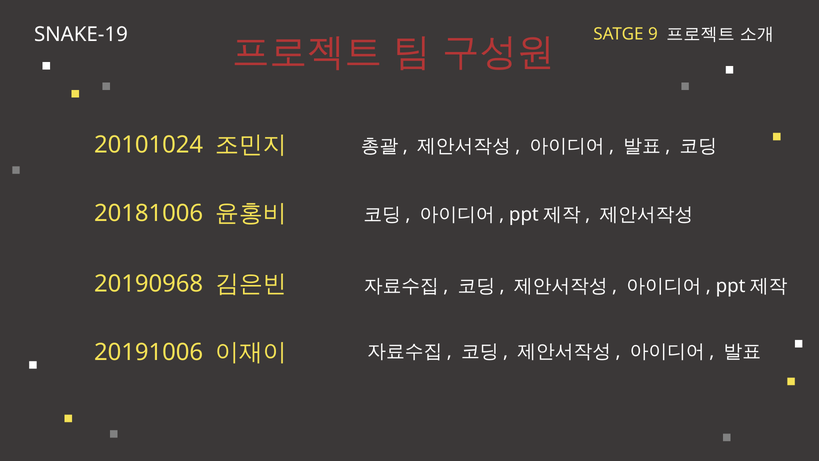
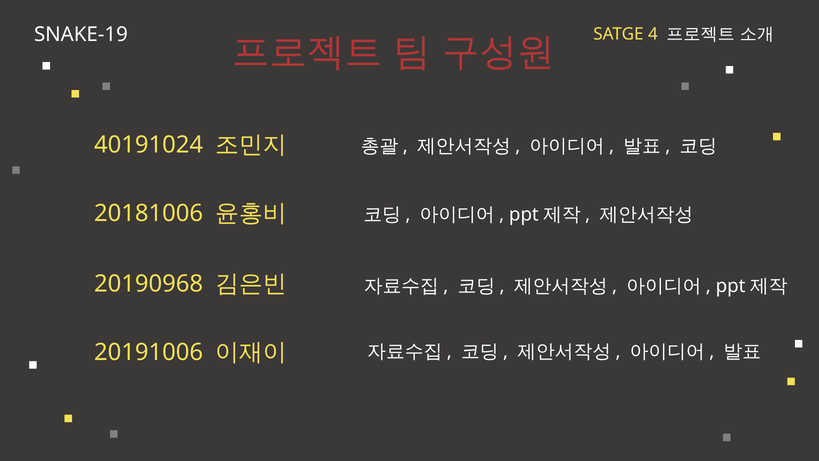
9: 9 -> 4 (653, 34)
20101024: 20101024 -> 40191024 (149, 145)
